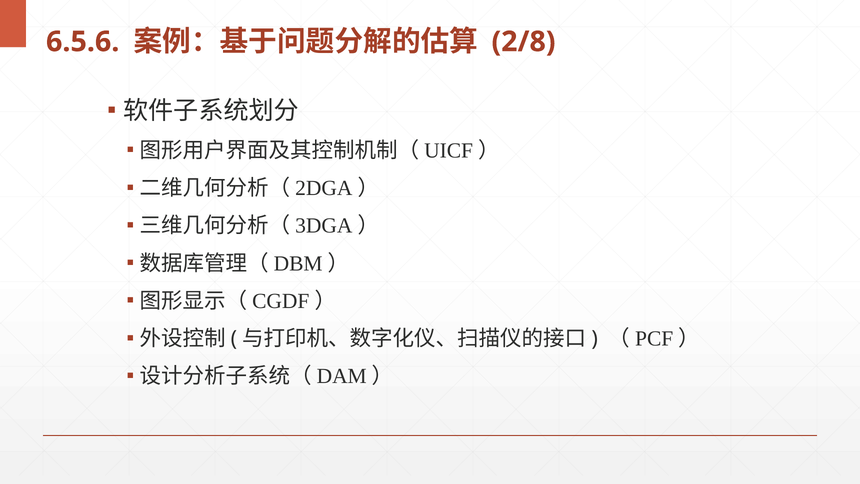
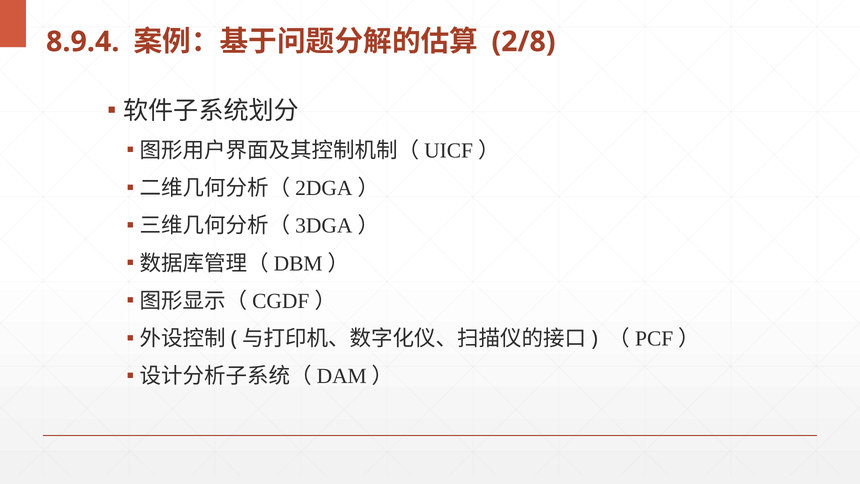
6.5.6: 6.5.6 -> 8.9.4 (83, 42)
